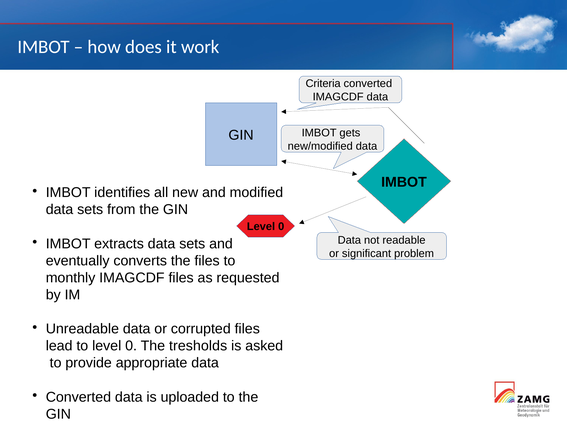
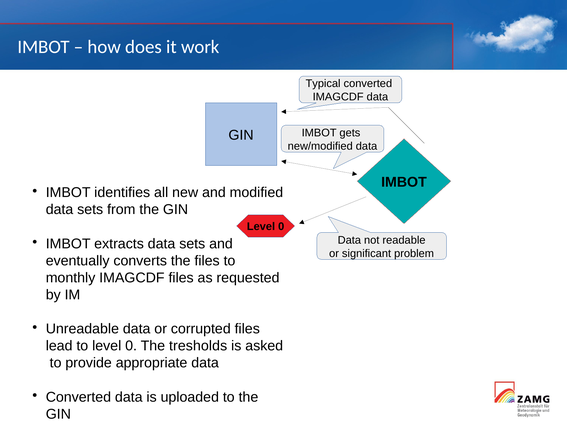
Criteria: Criteria -> Typical (323, 83)
